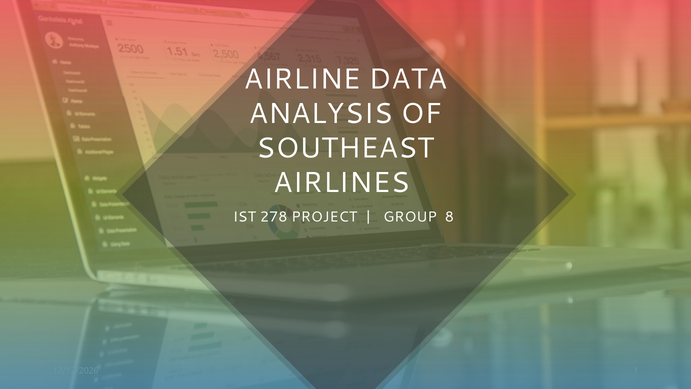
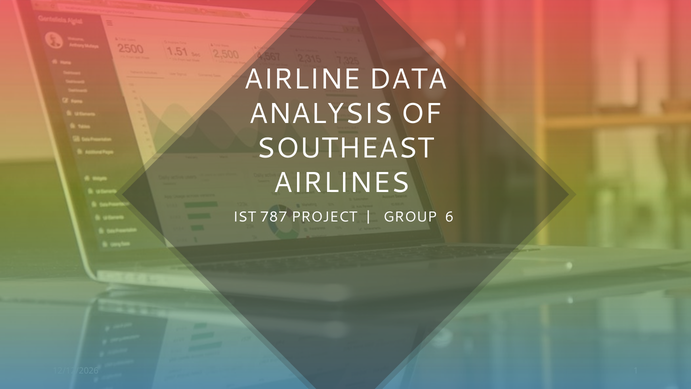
278: 278 -> 787 (274, 217)
8: 8 -> 6 (449, 217)
